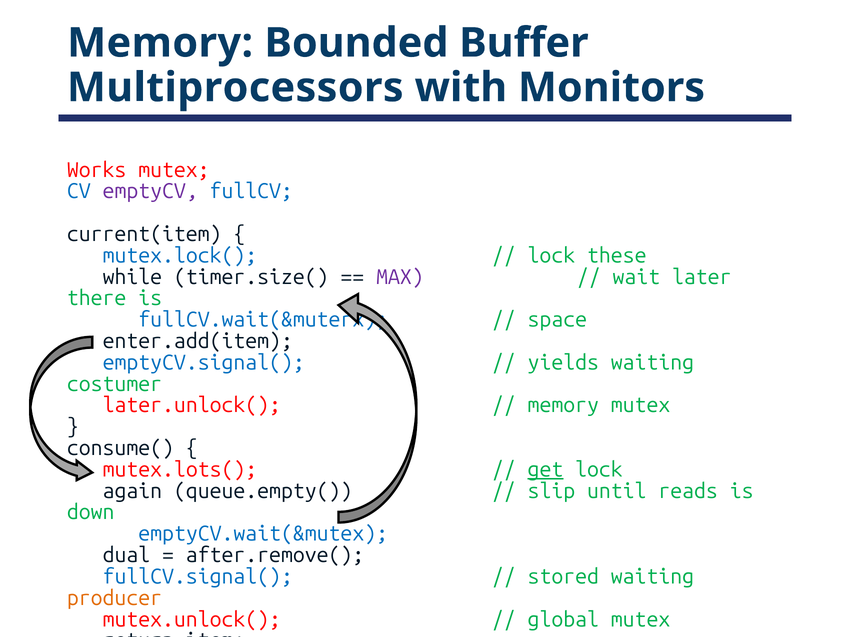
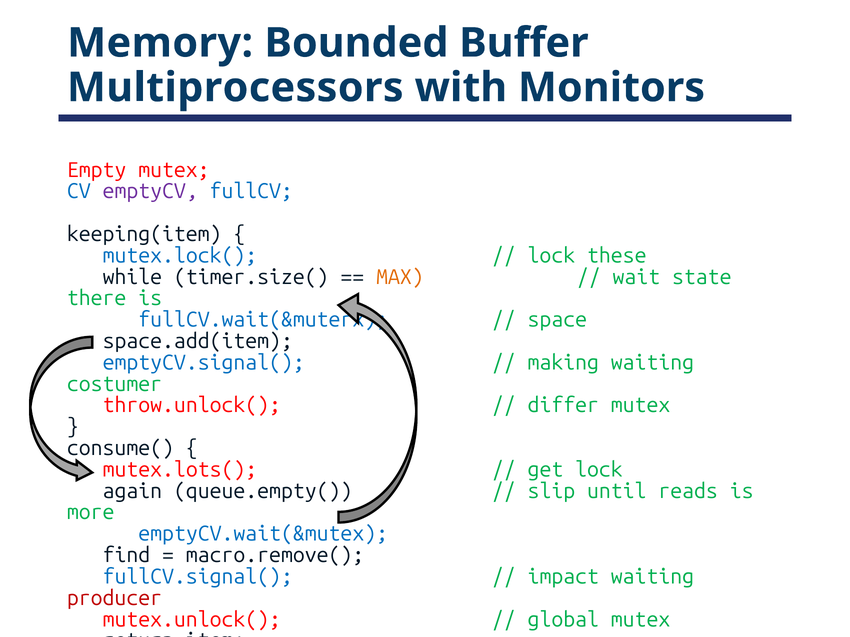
Works: Works -> Empty (97, 170)
current(item: current(item -> keeping(item (144, 234)
MAX colour: purple -> orange (400, 277)
later: later -> state (702, 277)
enter.add(item: enter.add(item -> space.add(item (198, 342)
yields: yields -> making (563, 363)
later.unlock(: later.unlock( -> throw.unlock( (192, 406)
memory: memory -> differ (563, 406)
get underline: present -> none (545, 470)
down: down -> more (91, 513)
dual: dual -> find (126, 556)
after.remove(: after.remove( -> macro.remove( (275, 556)
stored: stored -> impact (563, 577)
producer colour: orange -> red (115, 599)
